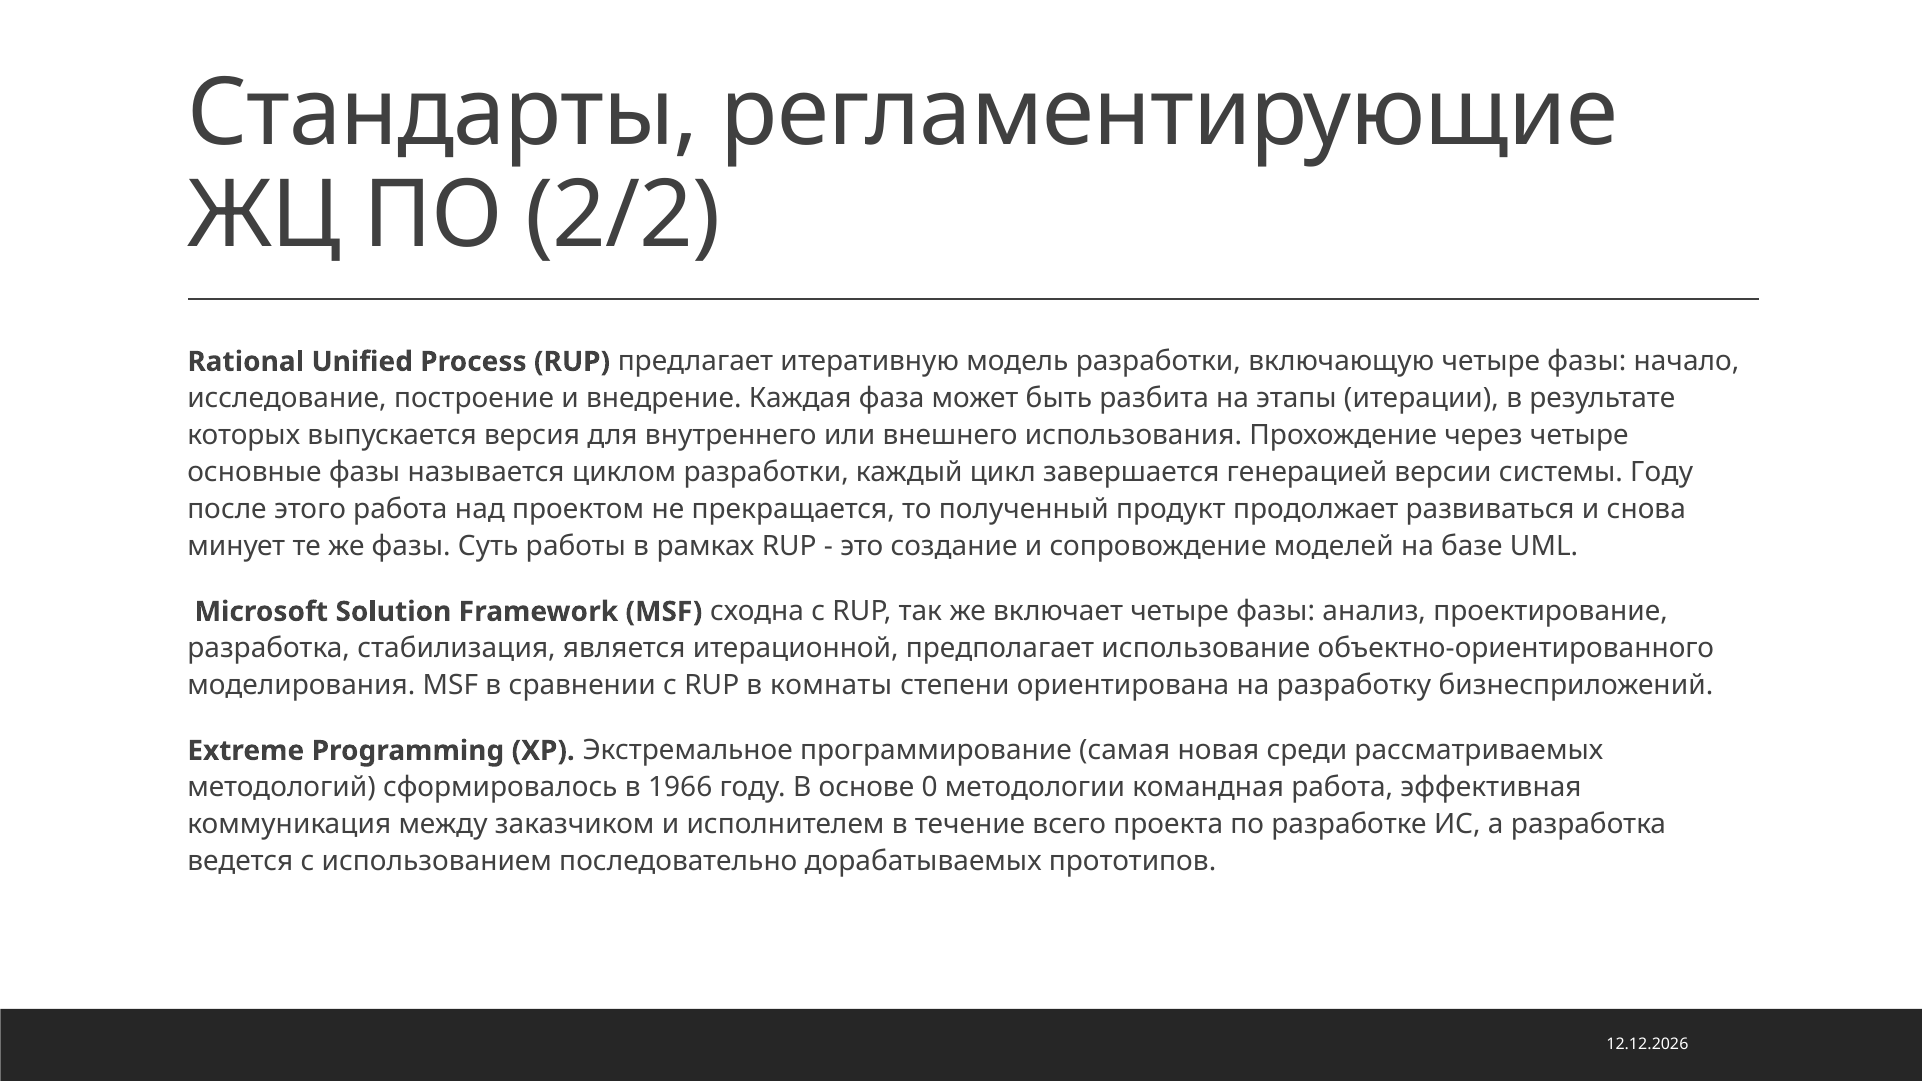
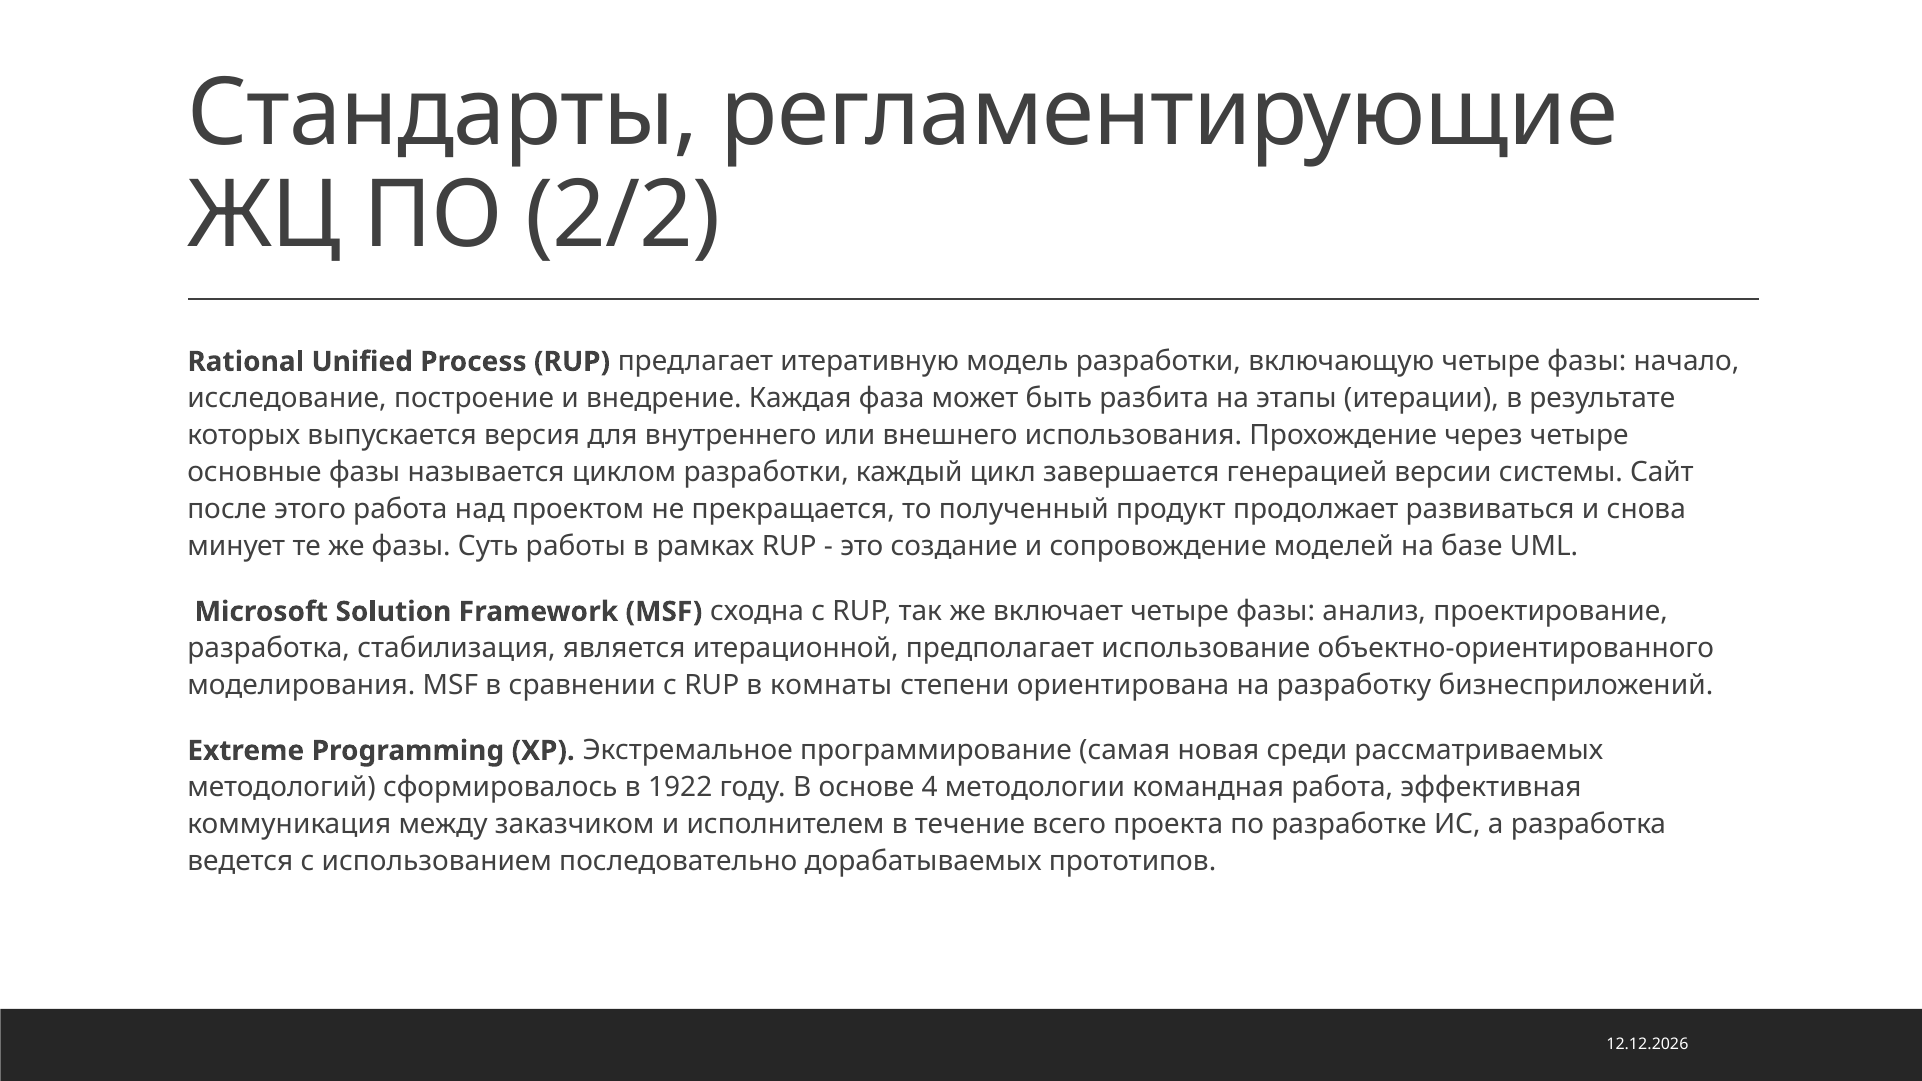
системы Году: Году -> Сайт (1662, 473)
1966: 1966 -> 1922 (680, 788)
0: 0 -> 4 (930, 788)
